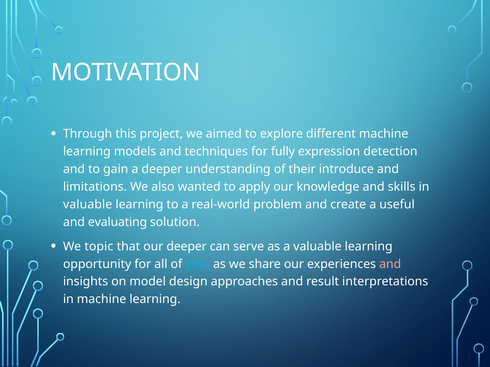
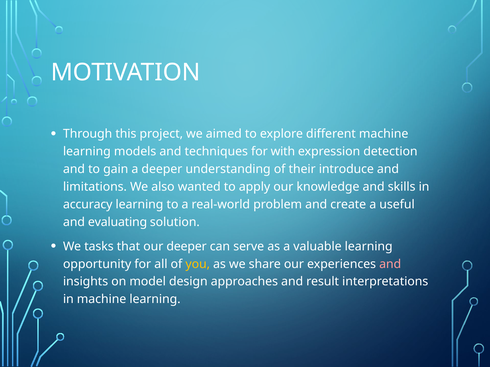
fully: fully -> with (283, 152)
valuable: valuable -> accuracy (88, 205)
topic: topic -> tasks (99, 247)
you colour: light blue -> yellow (198, 264)
